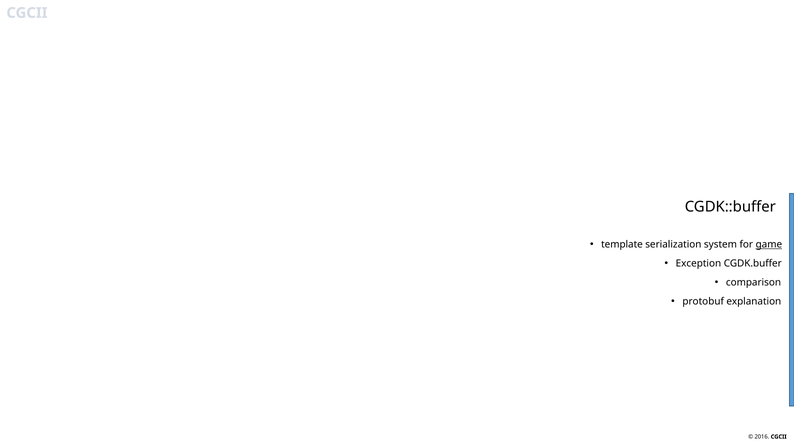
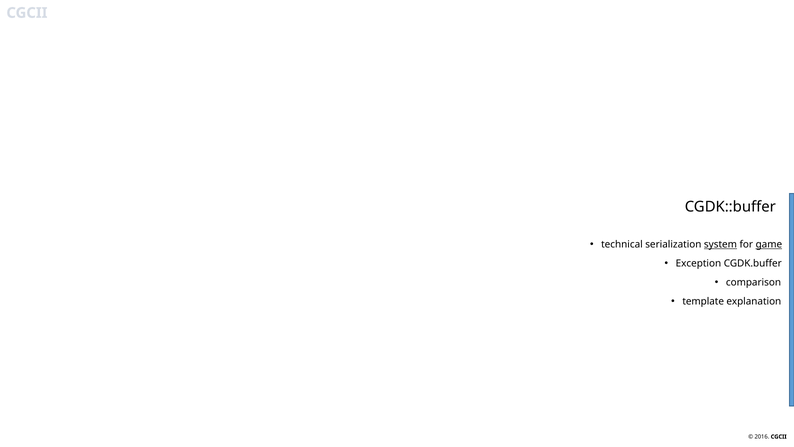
template: template -> technical (622, 244)
system underline: none -> present (720, 244)
protobuf: protobuf -> template (703, 301)
